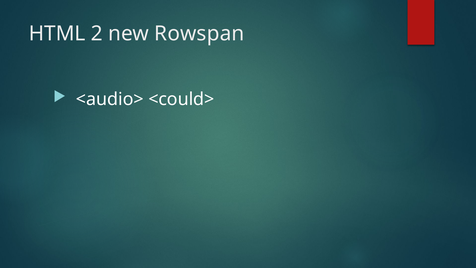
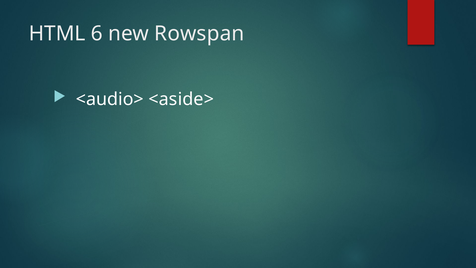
2: 2 -> 6 (97, 33)
<could>: <could> -> <aside> (181, 99)
